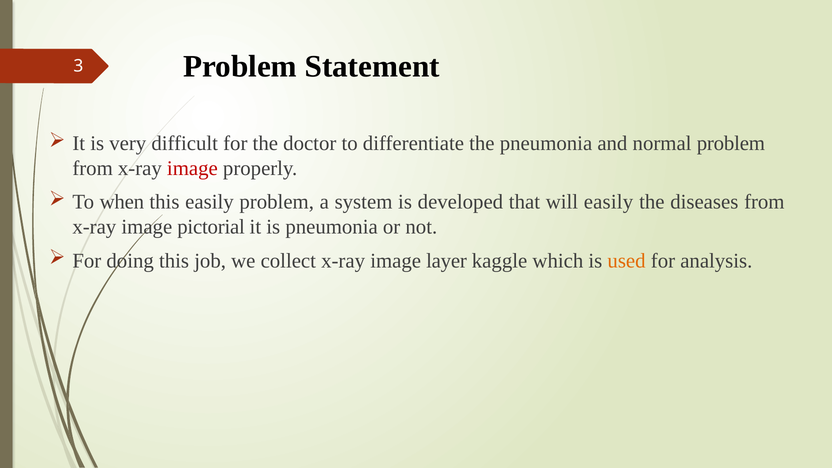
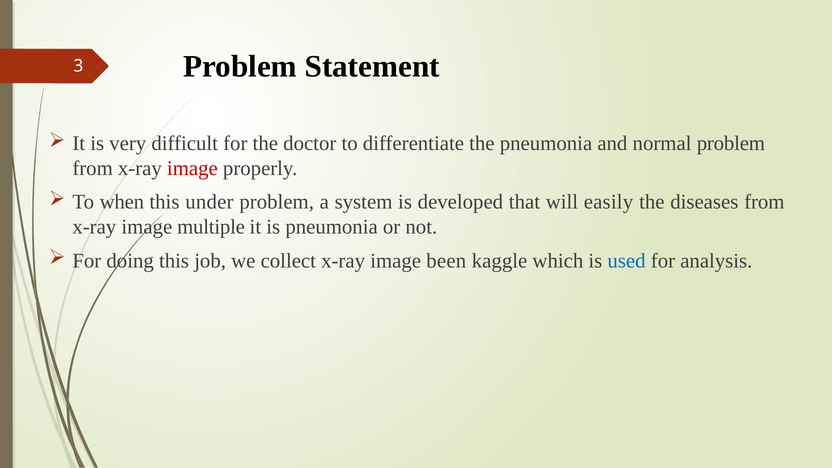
this easily: easily -> under (209, 202)
pictorial: pictorial -> multiple (211, 227)
layer: layer -> been (446, 261)
used colour: orange -> blue (627, 261)
